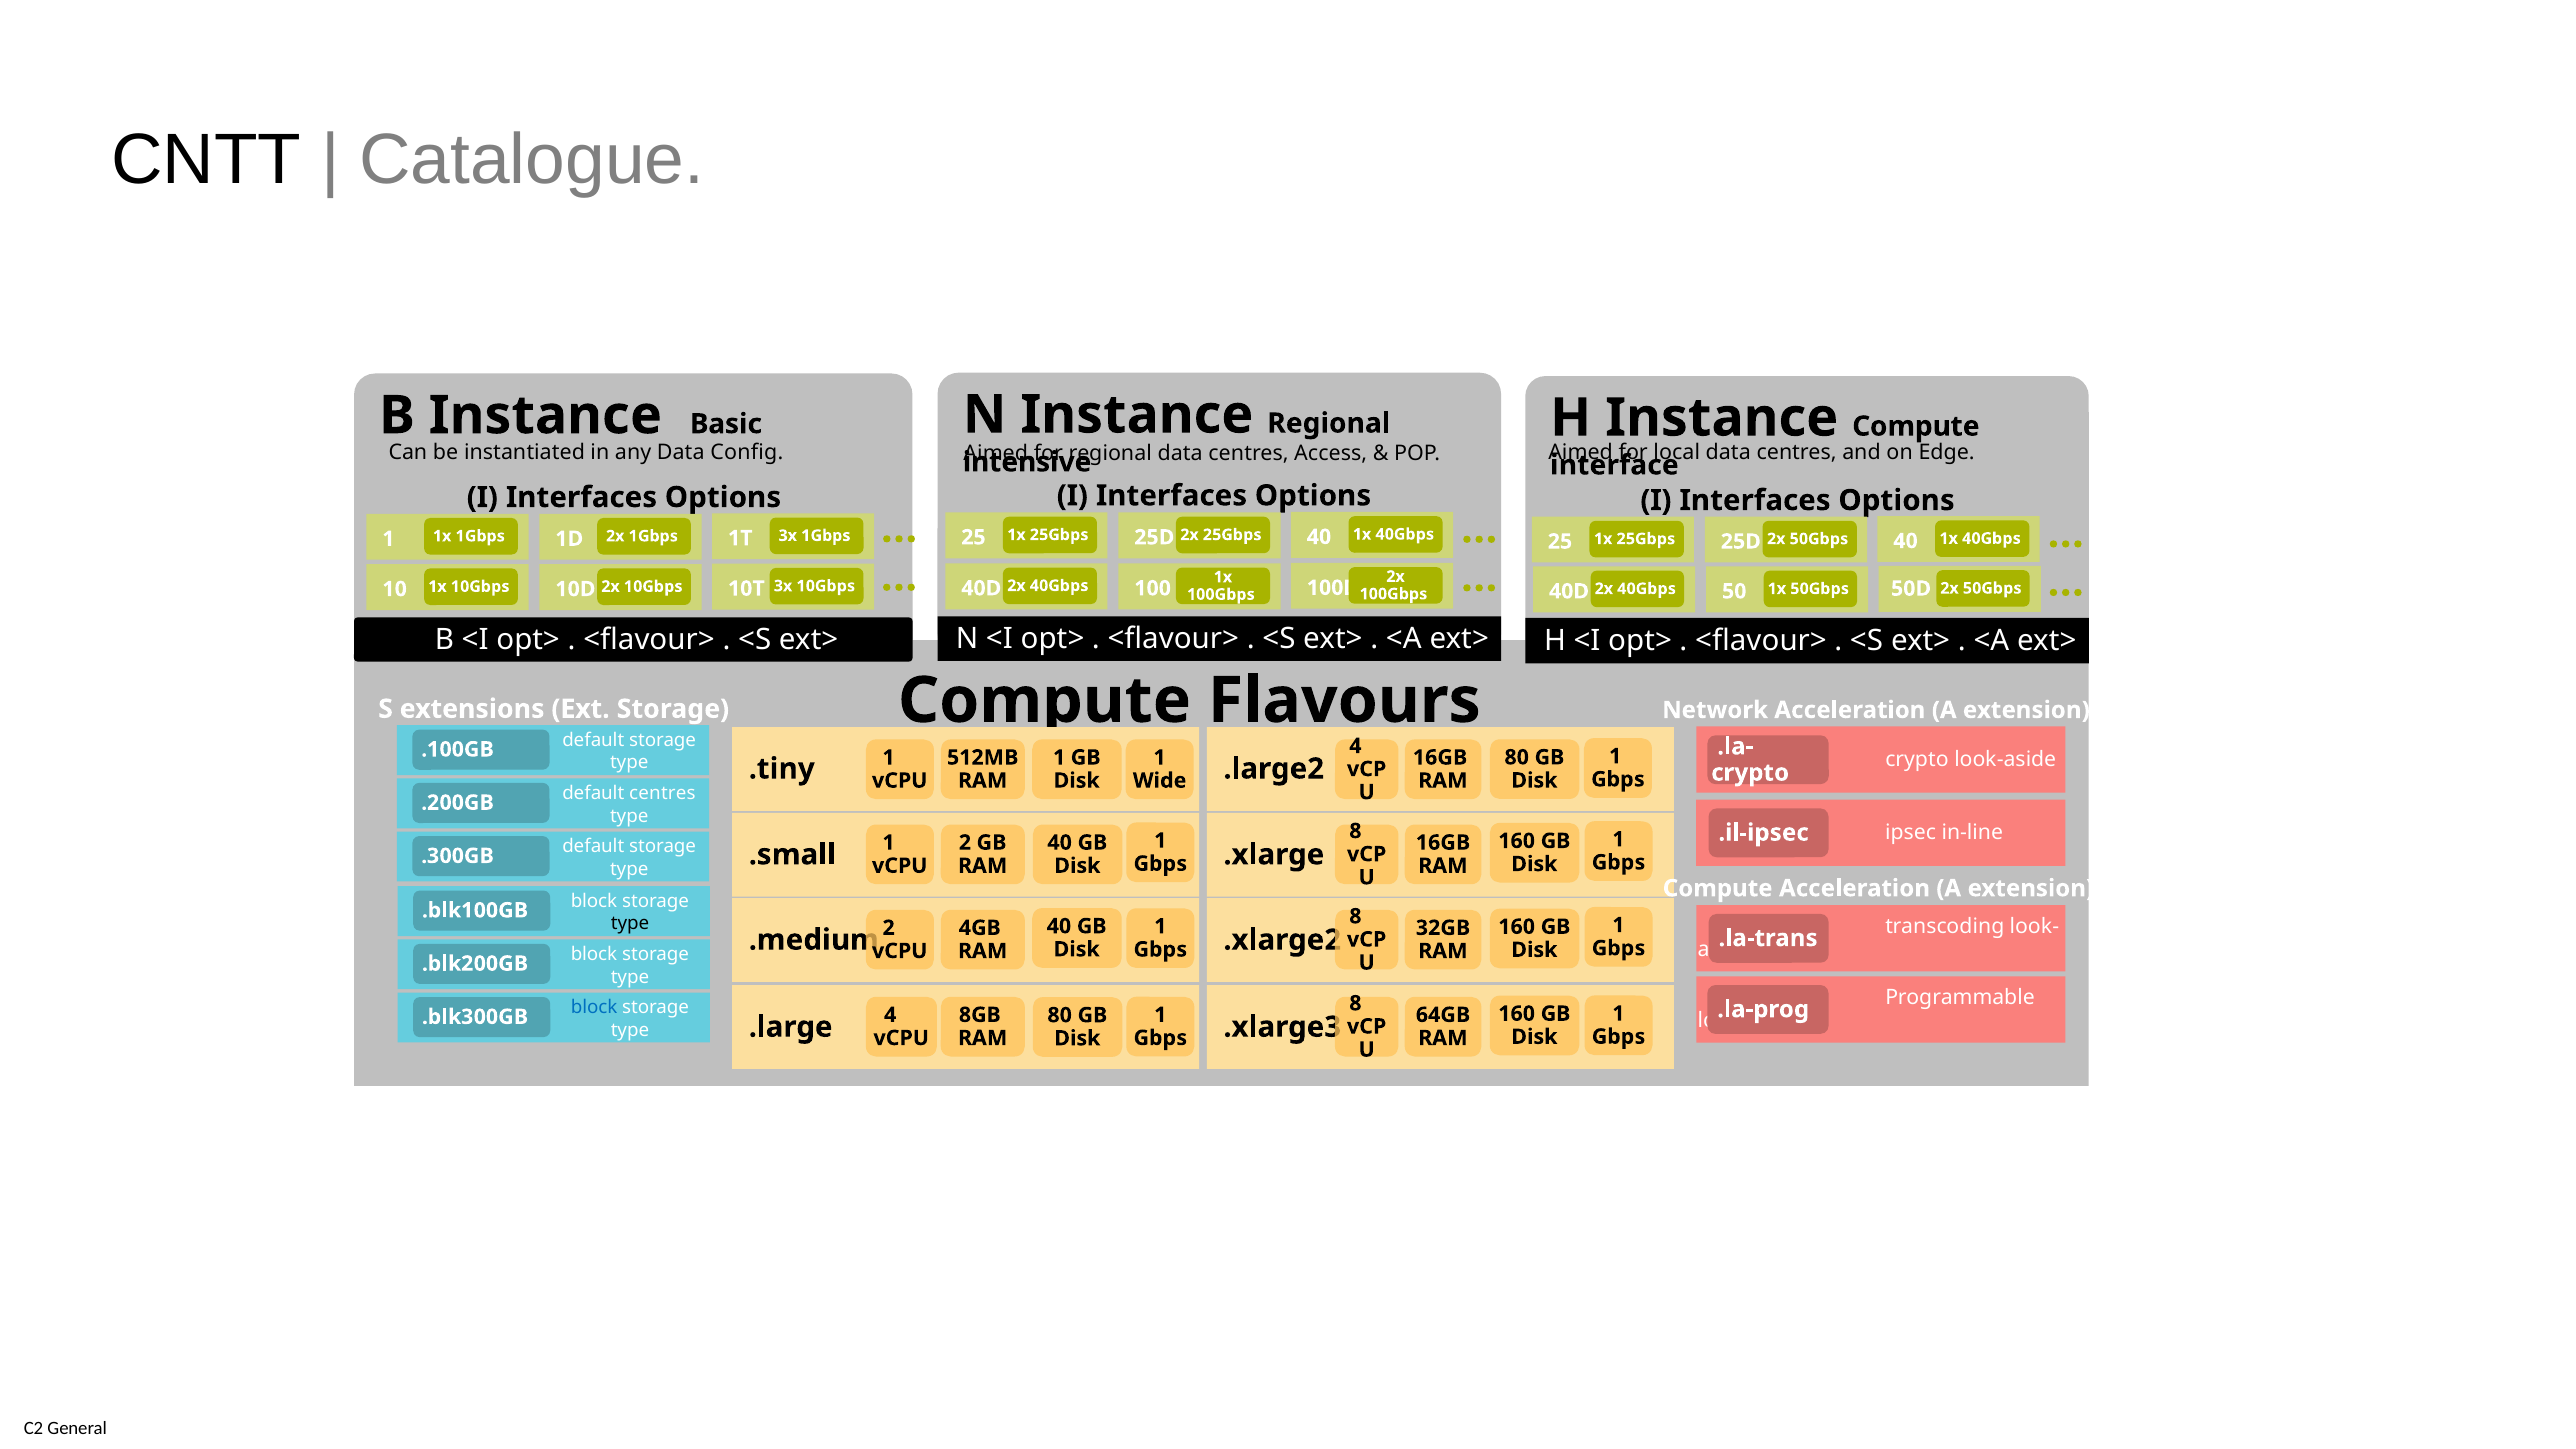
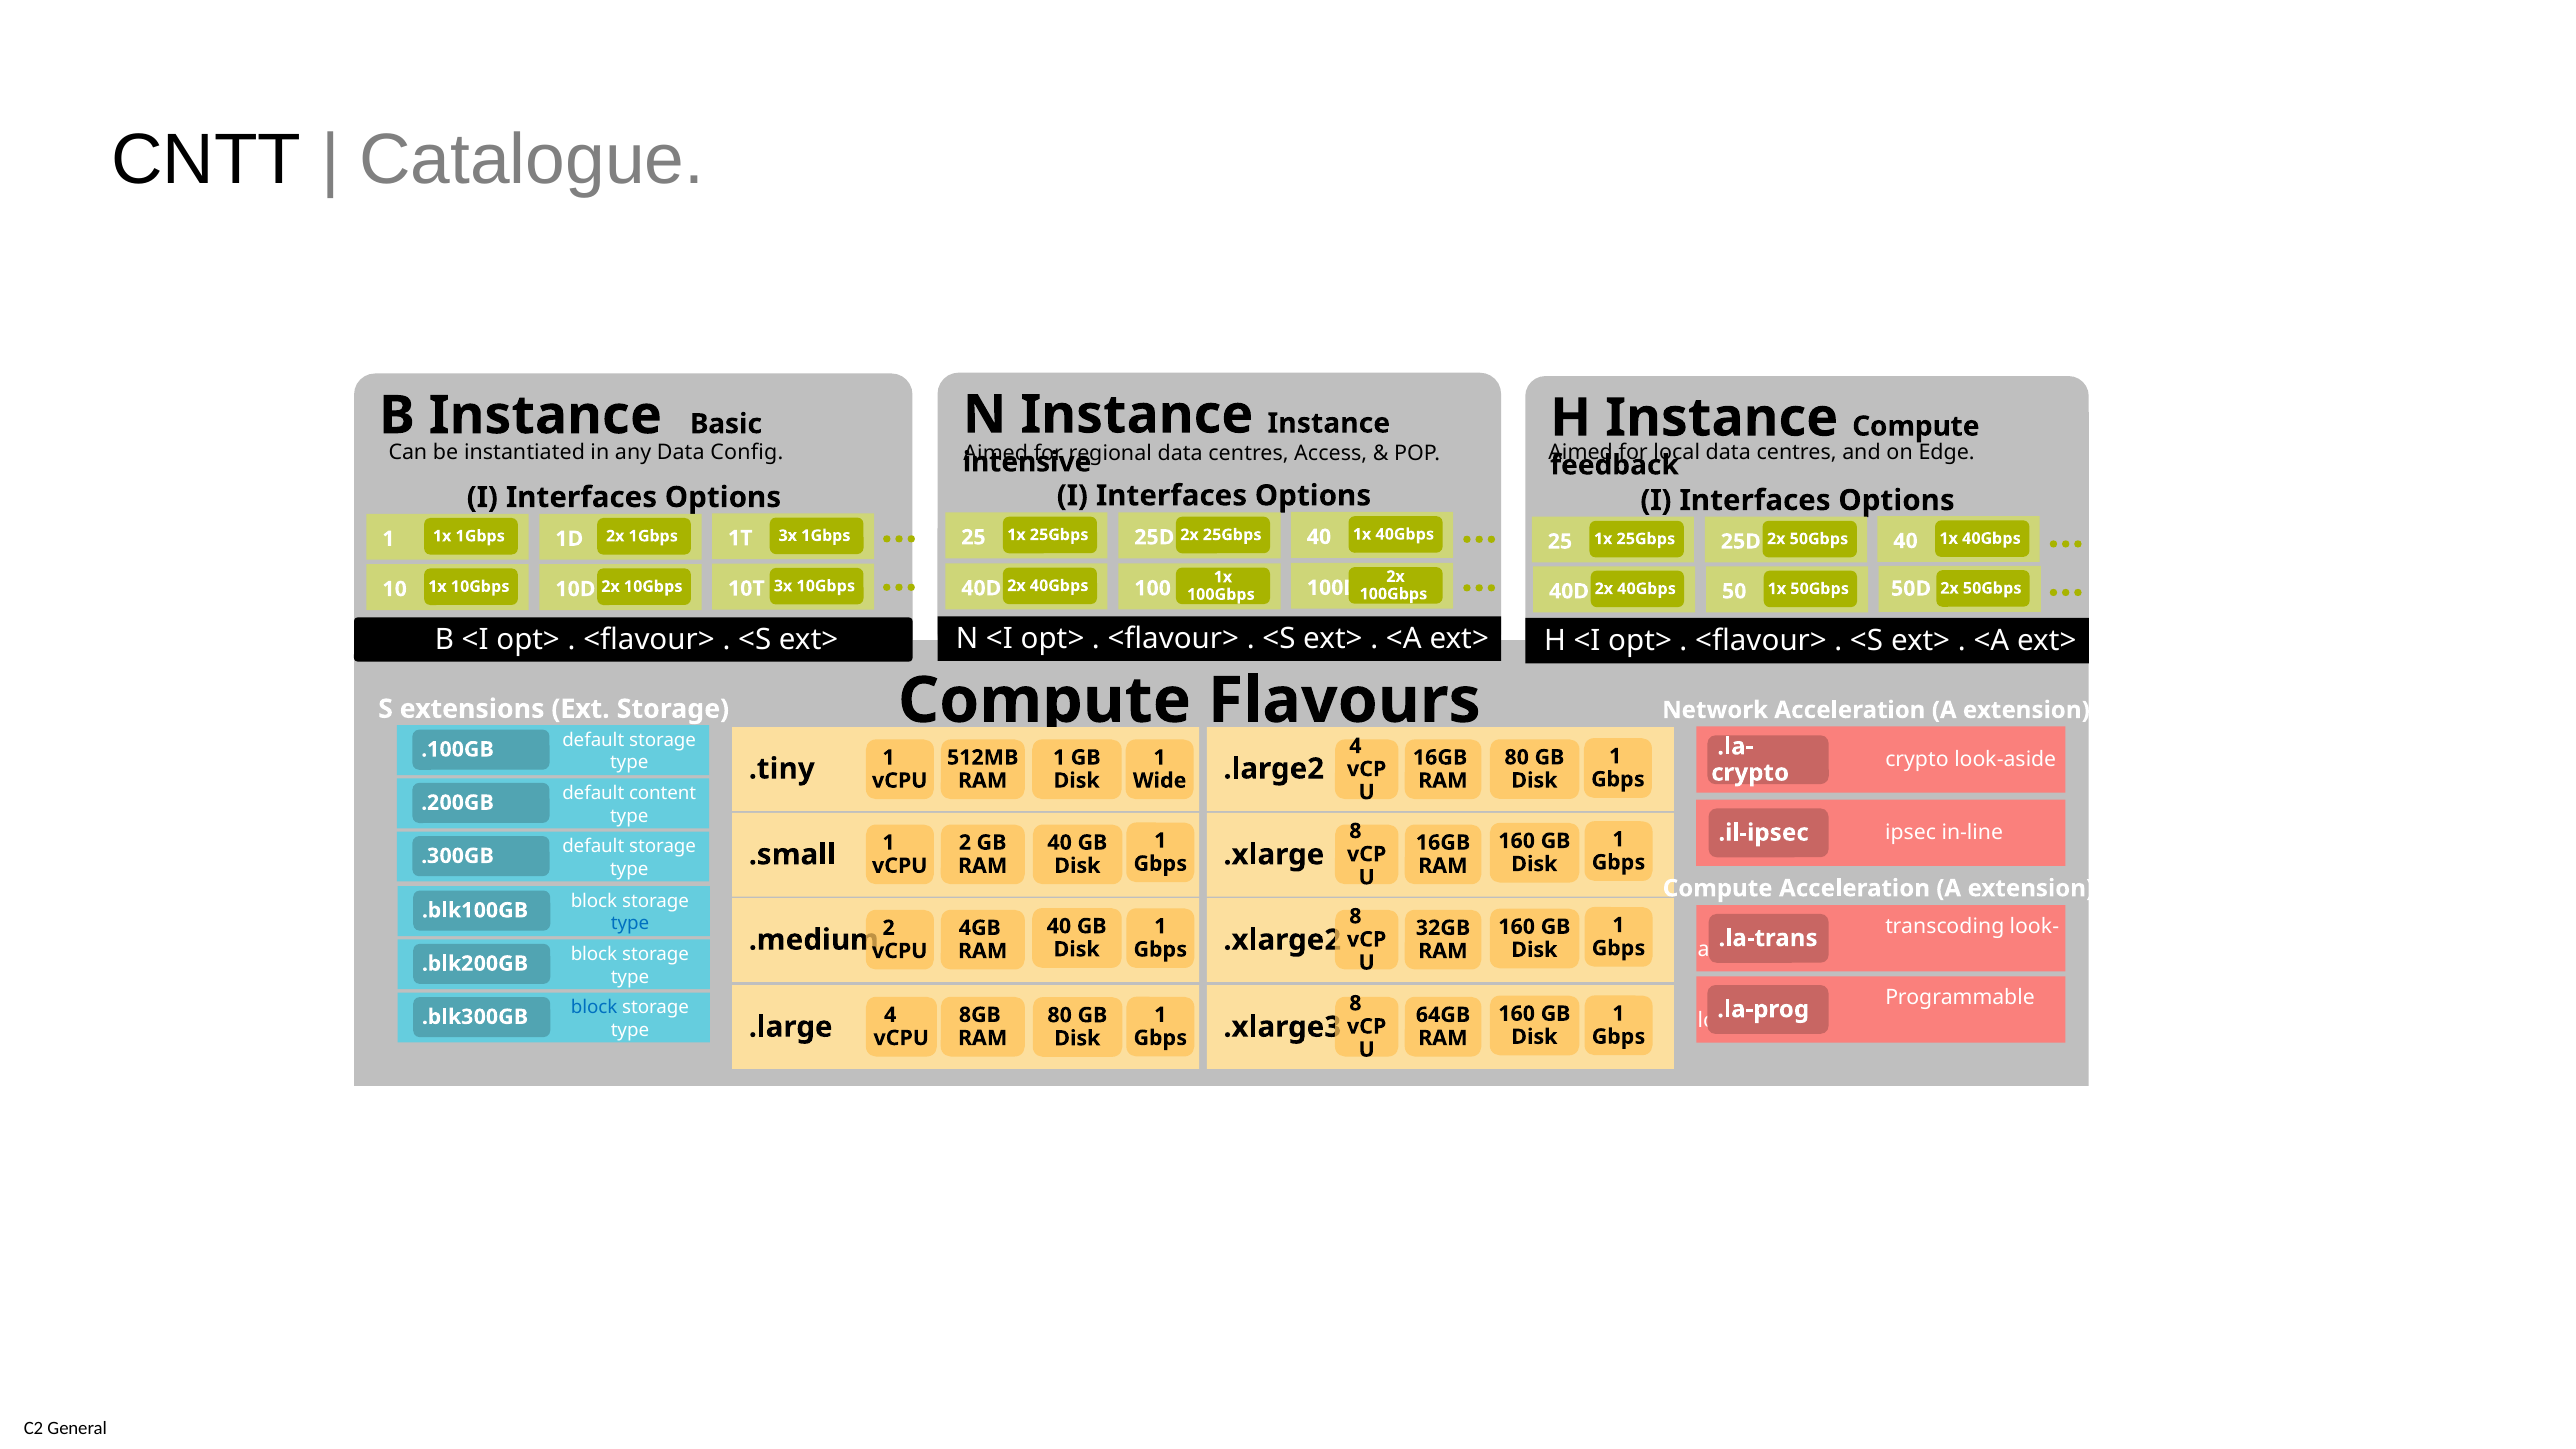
Regional: Regional -> Instance (1329, 423)
interface: interface -> feedback (1615, 465)
default centres: centres -> content (663, 793)
type colour: black -> blue (630, 924)
